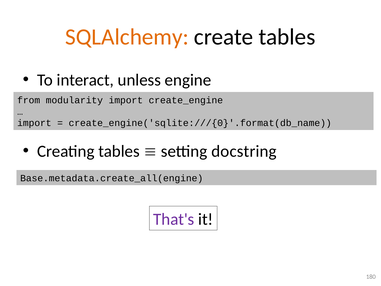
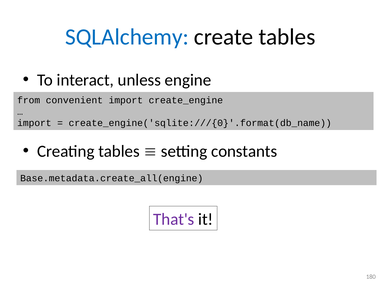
SQLAlchemy colour: orange -> blue (127, 37)
modularity: modularity -> convenient (74, 100)
docstring: docstring -> constants (244, 151)
